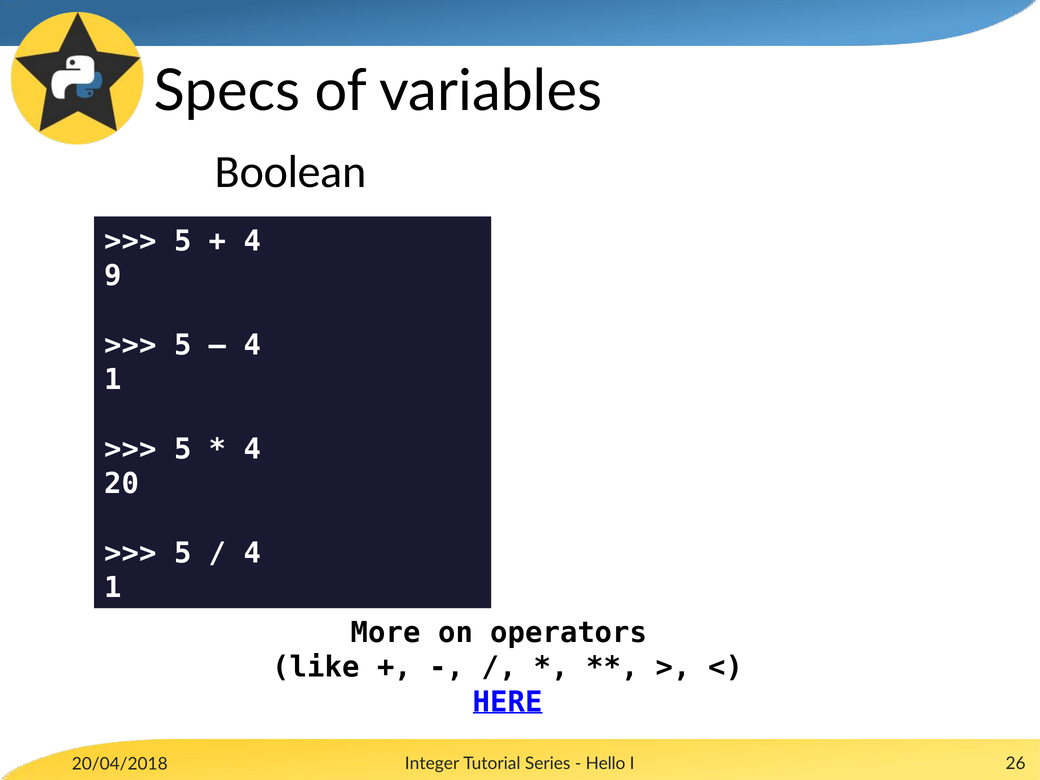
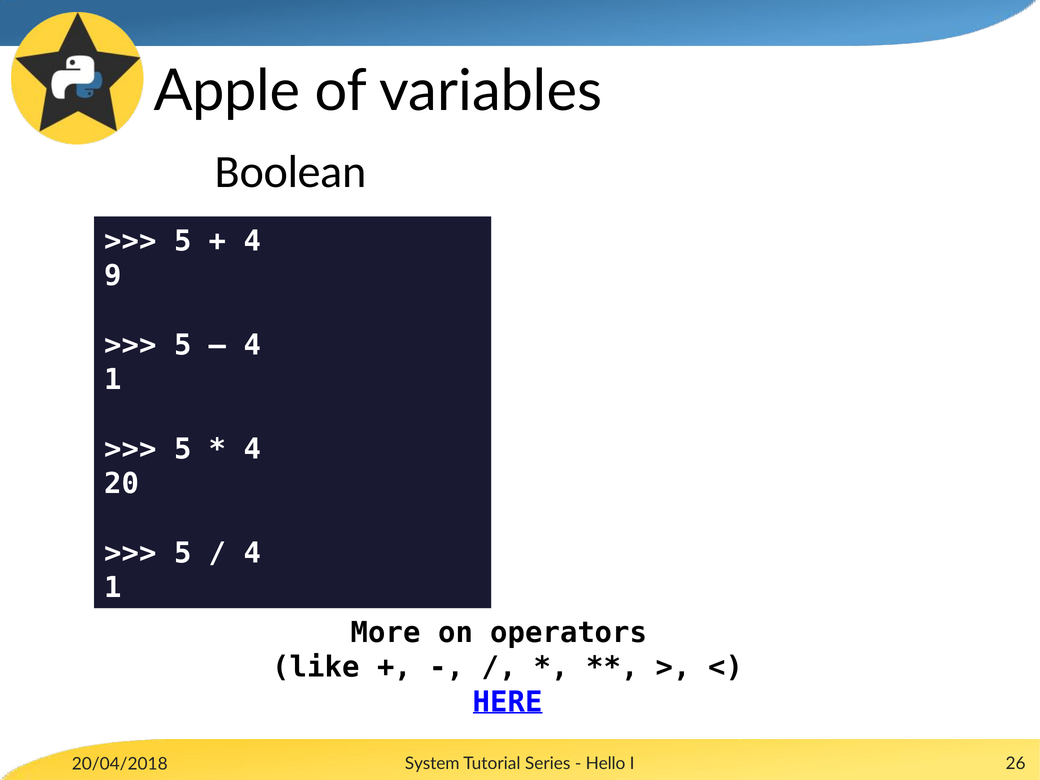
Specs: Specs -> Apple (227, 91)
Integer: Integer -> System (432, 763)
